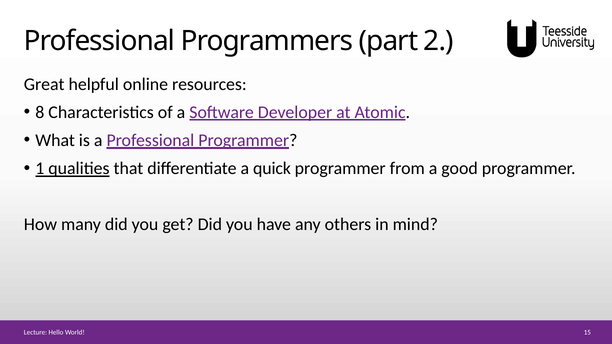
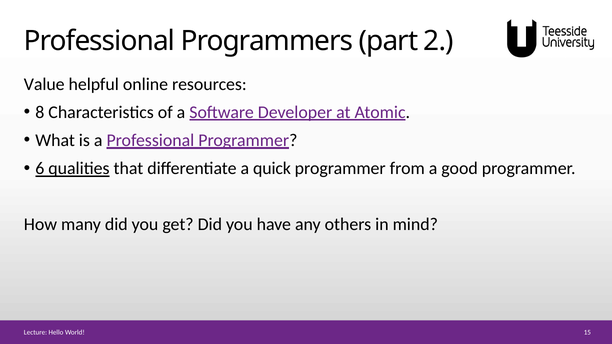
Great: Great -> Value (44, 84)
1: 1 -> 6 (40, 169)
